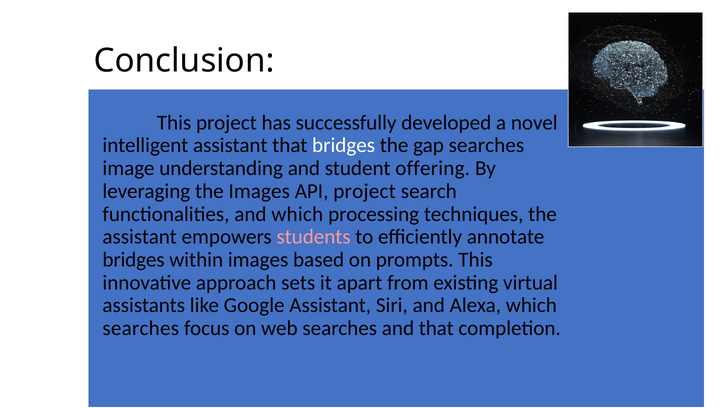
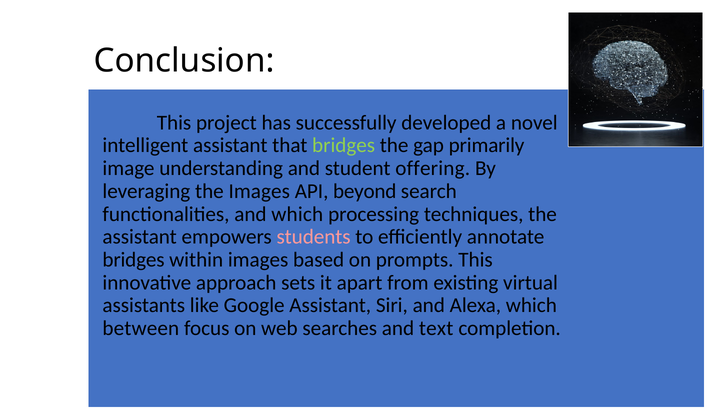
bridges colour: white -> light green (344, 145)
gap searches: searches -> primarily (487, 145)
API project: project -> beyond (365, 191)
searches: searches -> between (141, 328)
and that: that -> text (436, 328)
